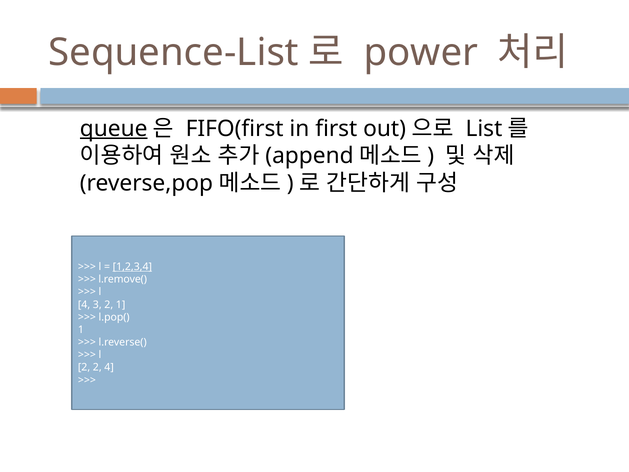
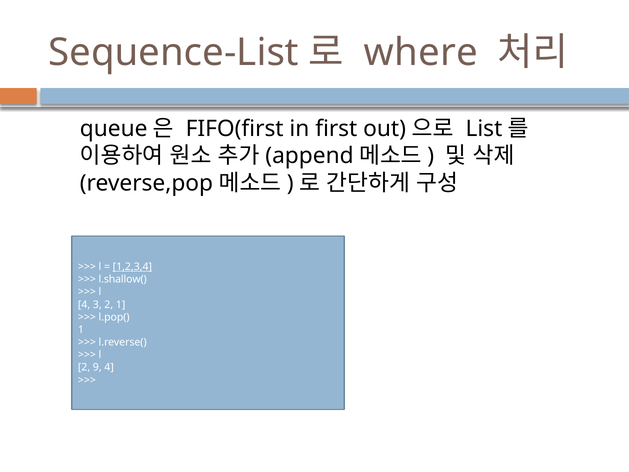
power: power -> where (421, 52)
queue underline: present -> none (114, 128)
l.remove(: l.remove( -> l.shallow( (123, 279)
2 2: 2 -> 9 (97, 367)
